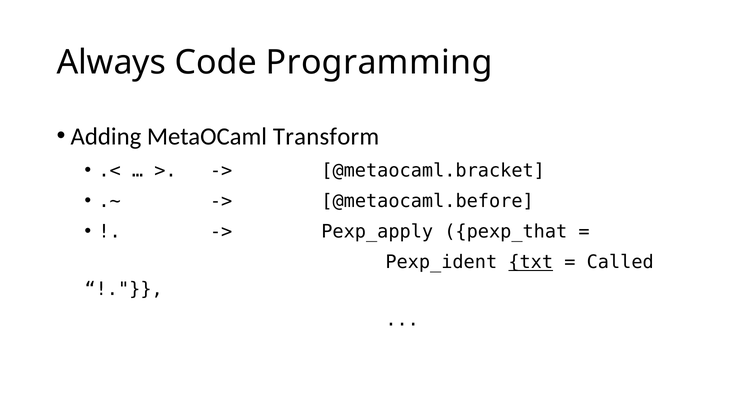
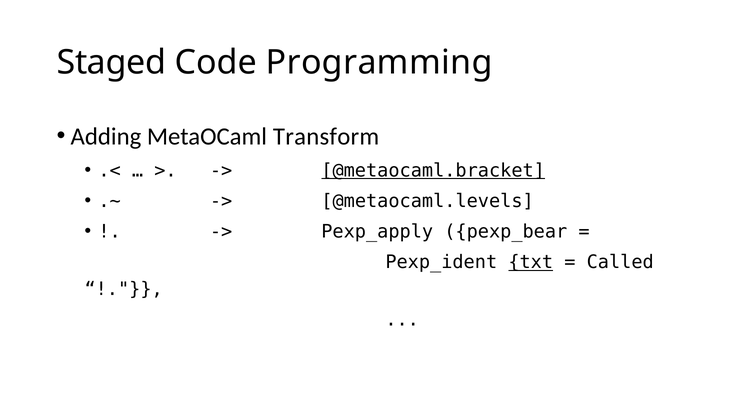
Always: Always -> Staged (111, 62)
@metaocaml.bracket underline: none -> present (433, 170)
@metaocaml.before: @metaocaml.before -> @metaocaml.levels (428, 201)
pexp_that: pexp_that -> pexp_bear (506, 232)
